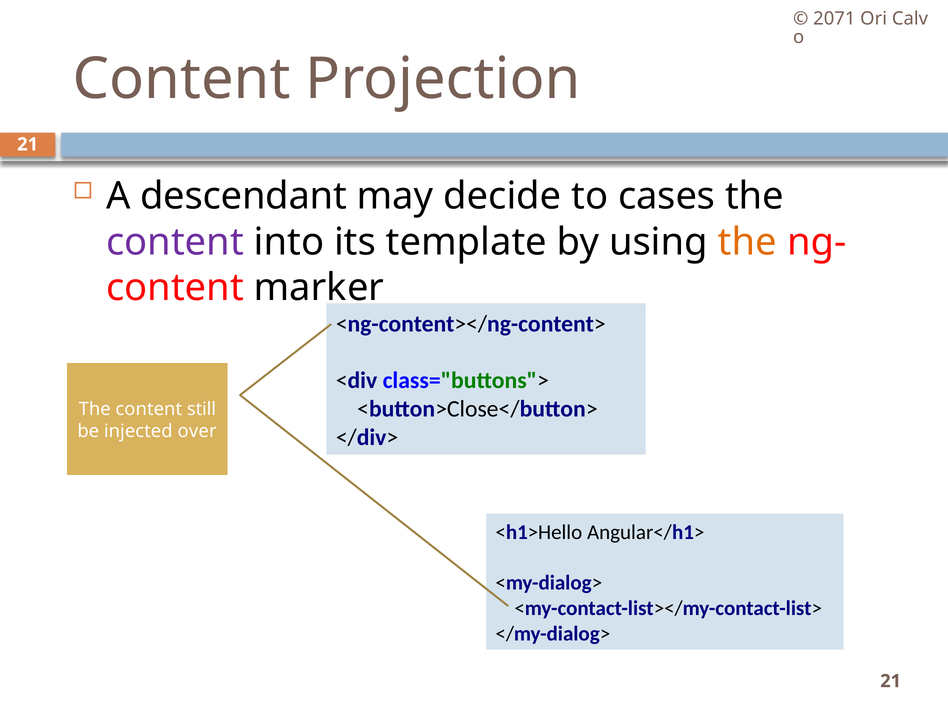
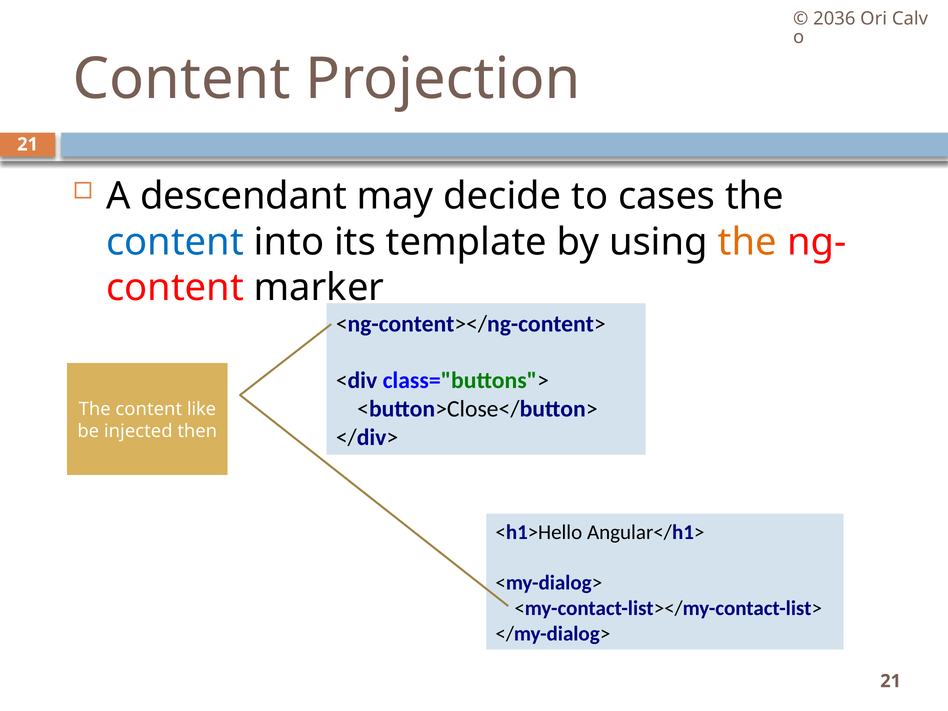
2071: 2071 -> 2036 (834, 19)
content colour: purple -> blue (175, 242)
still: still -> like (201, 409)
over: over -> then (197, 431)
